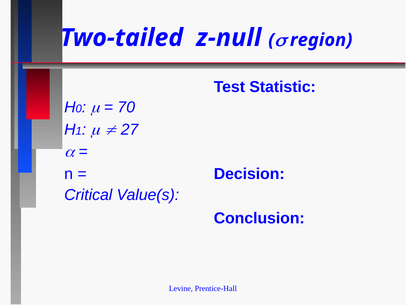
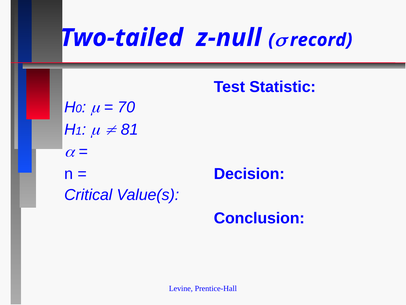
region: region -> record (321, 40)
27: 27 -> 81 (130, 129)
